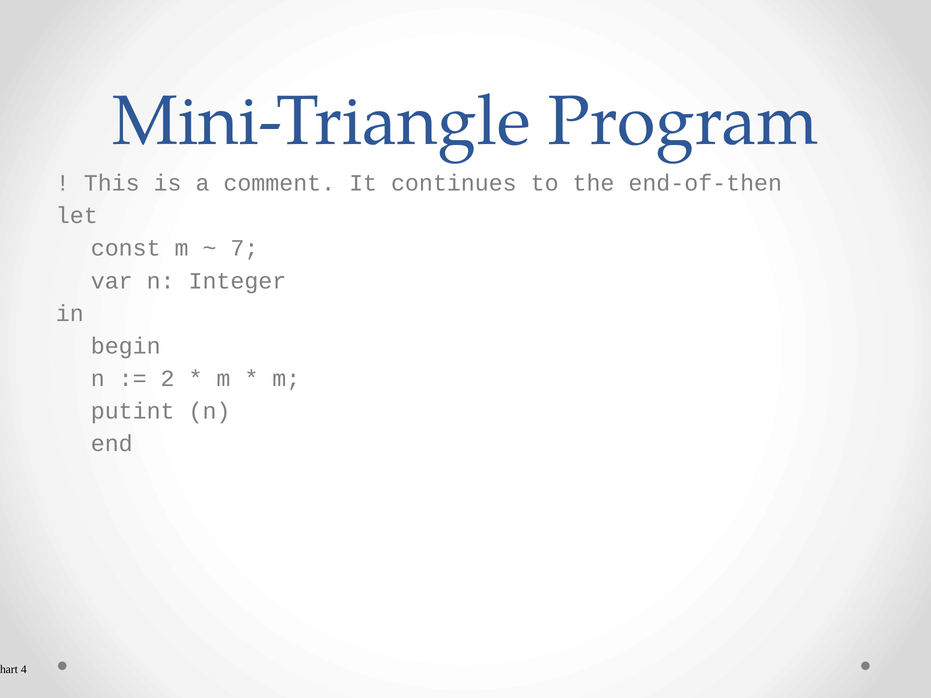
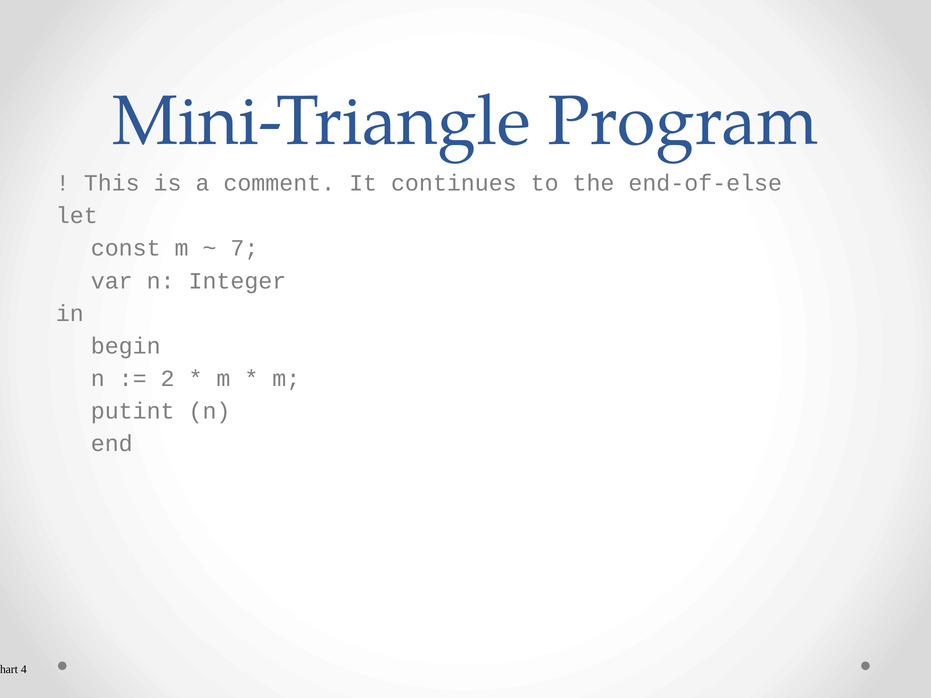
end-of-then: end-of-then -> end-of-else (705, 183)
